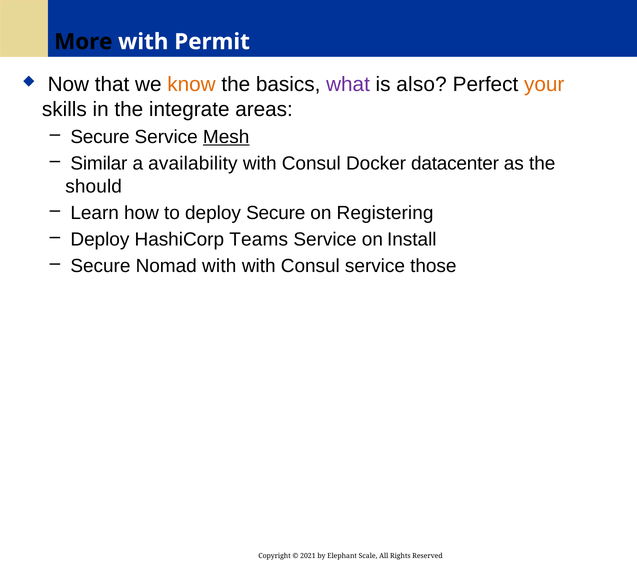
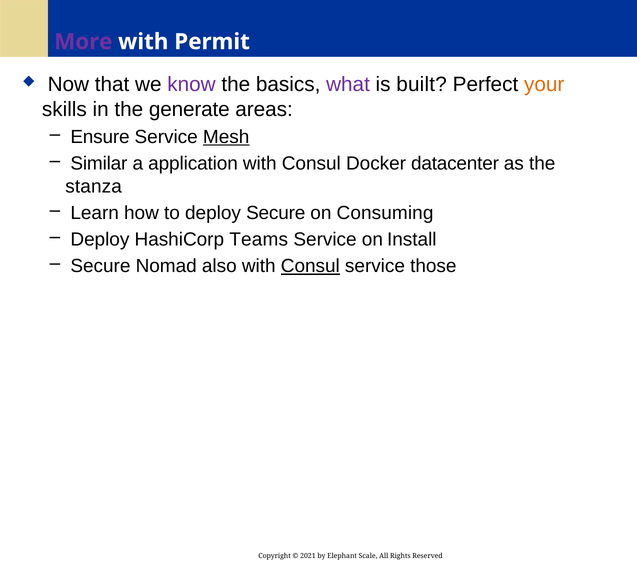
More colour: black -> purple (83, 42)
know colour: orange -> purple (192, 85)
also: also -> built (422, 85)
integrate: integrate -> generate (189, 110)
Secure: Secure -> Ensure (100, 137)
availability: availability -> application (193, 164)
should: should -> stanza (94, 186)
Registering: Registering -> Consuming (385, 213)
Nomad with: with -> also (219, 266)
Consul underline: none -> present (310, 266)
